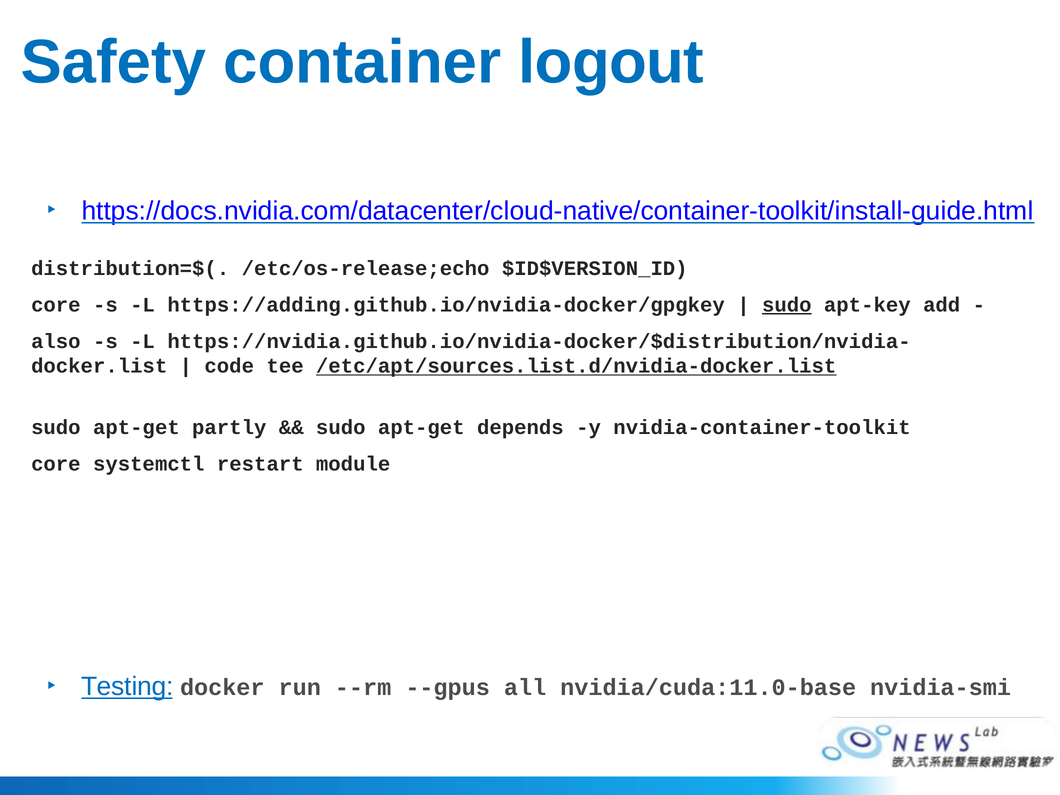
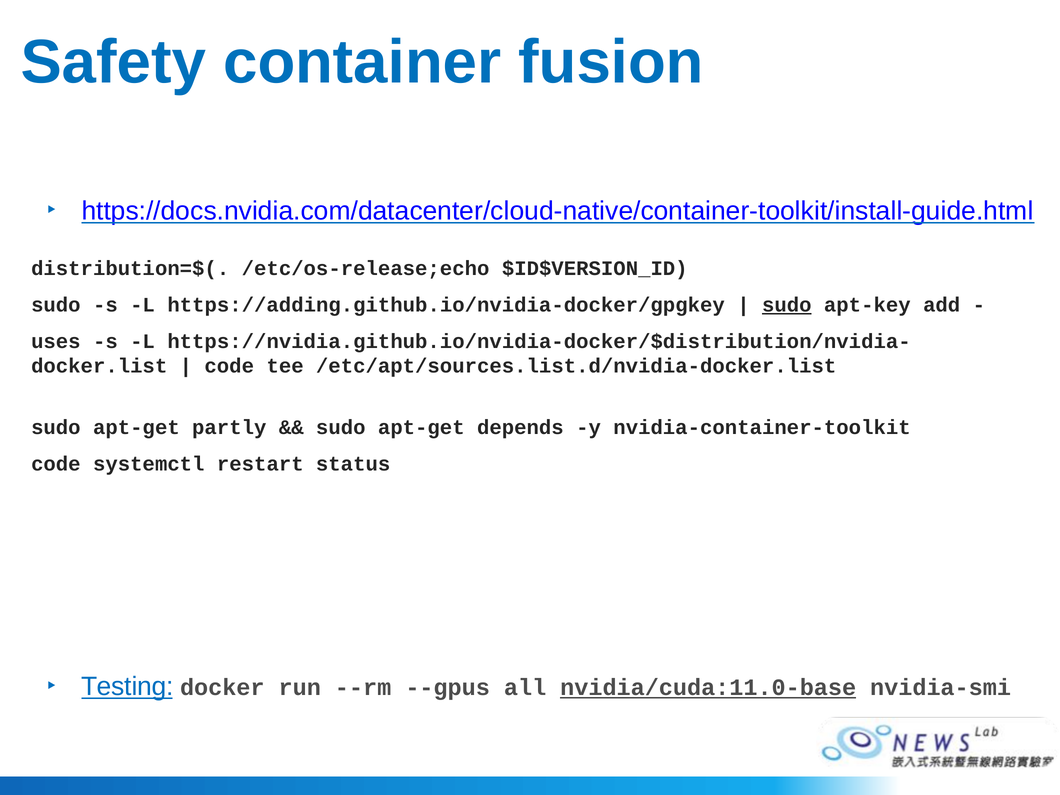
logout: logout -> fusion (611, 62)
core: core -> sudo (56, 305)
also: also -> uses (56, 341)
/etc/apt/sources.list.d/nvidia-docker.list underline: present -> none (576, 366)
core: core -> code (56, 464)
module: module -> status (353, 464)
nvidia/cuda:11.0-base underline: none -> present (708, 688)
